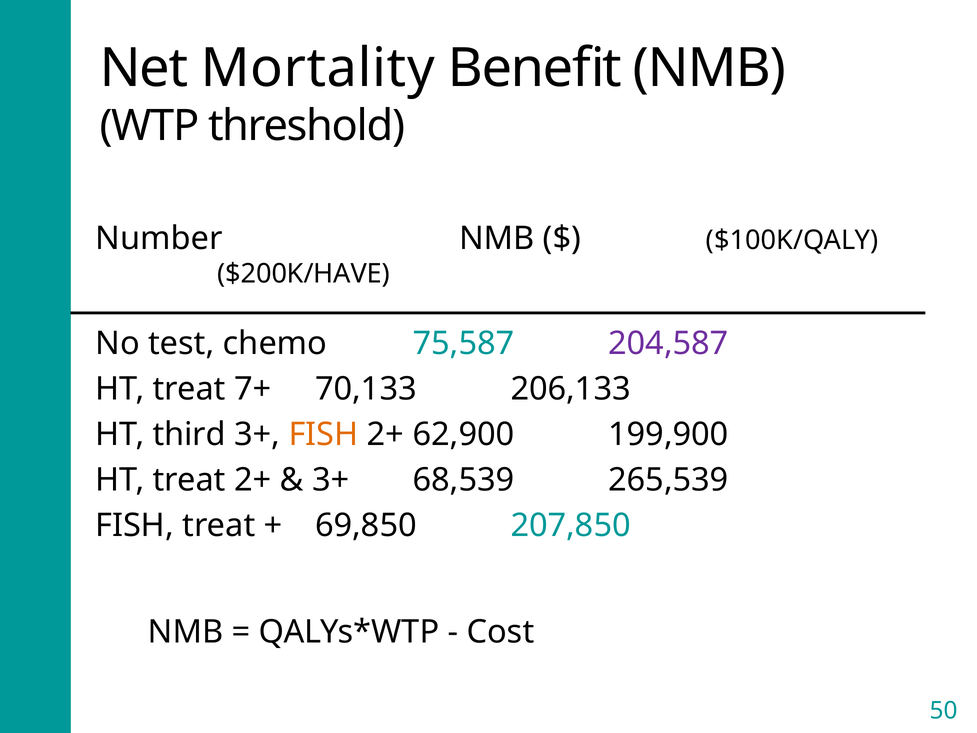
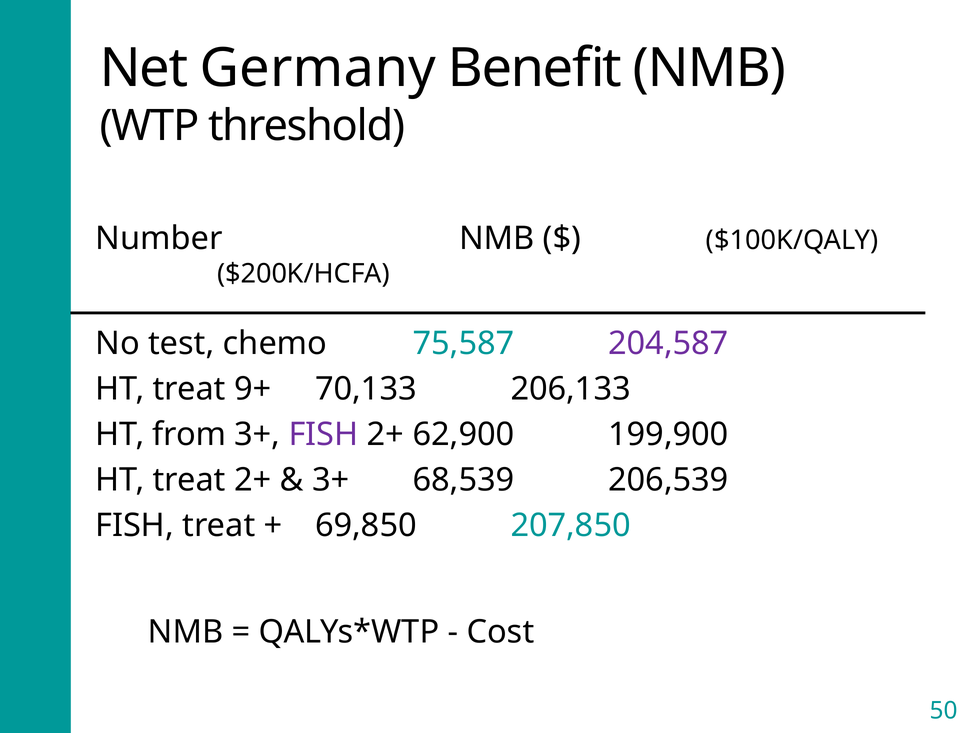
Mortality: Mortality -> Germany (318, 68)
$200K/HAVE: $200K/HAVE -> $200K/HCFA (304, 274)
7+: 7+ -> 9+ (253, 389)
third: third -> from (189, 434)
FISH colour: orange -> purple (323, 434)
265,539: 265,539 -> 206,539 (668, 480)
